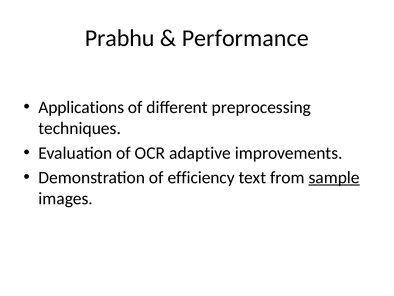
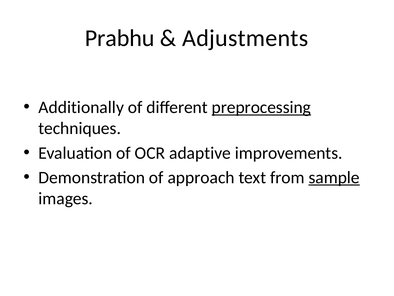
Performance: Performance -> Adjustments (245, 38)
Applications: Applications -> Additionally (81, 107)
preprocessing underline: none -> present (261, 107)
efficiency: efficiency -> approach (201, 177)
